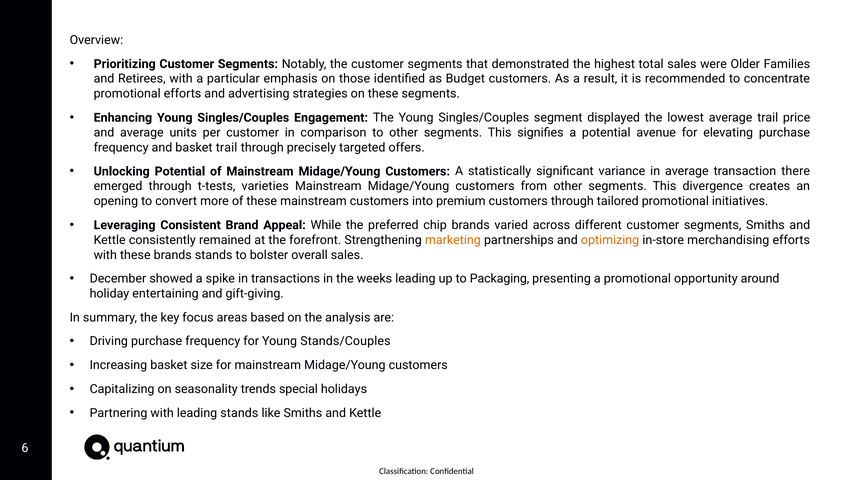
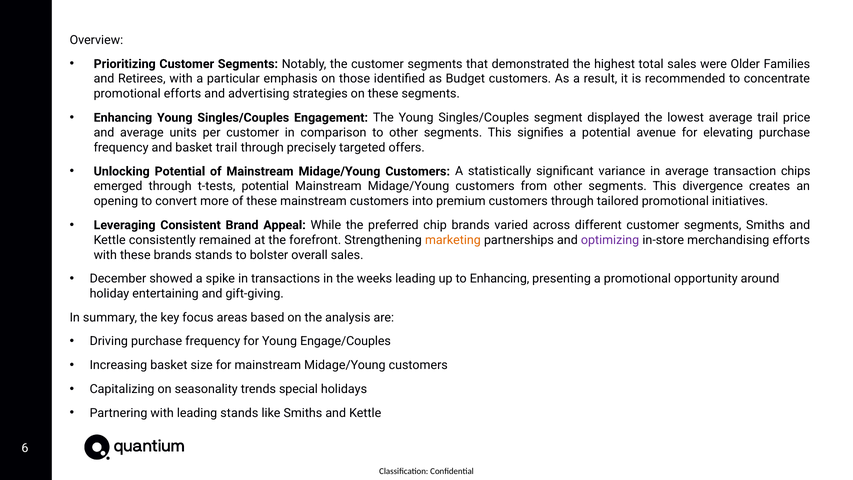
there: there -> chips (796, 171)
t-tests varieties: varieties -> potential (265, 186)
optimizing colour: orange -> purple (610, 240)
to Packaging: Packaging -> Enhancing (500, 279)
Stands/Couples: Stands/Couples -> Engage/Couples (346, 341)
